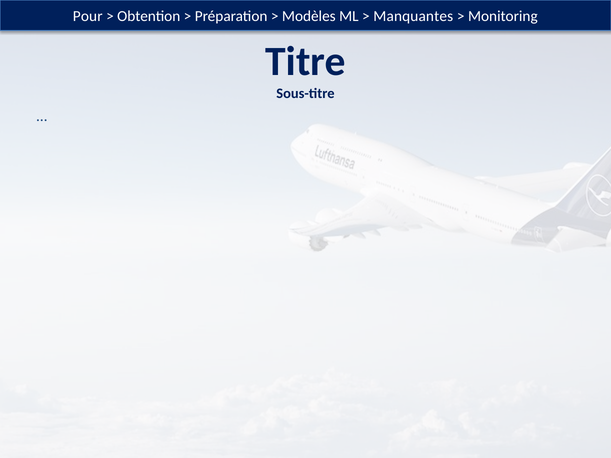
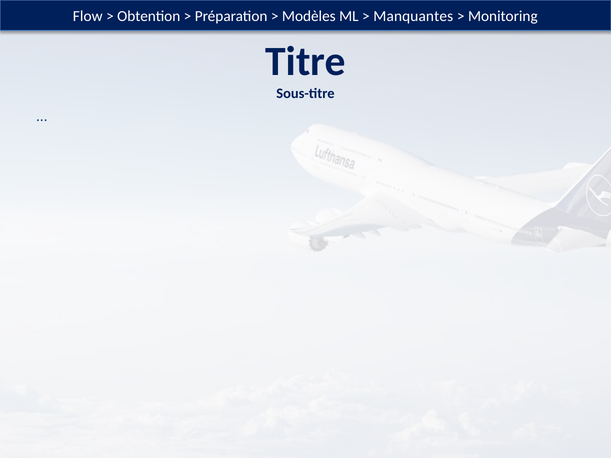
Pour: Pour -> Flow (88, 16)
